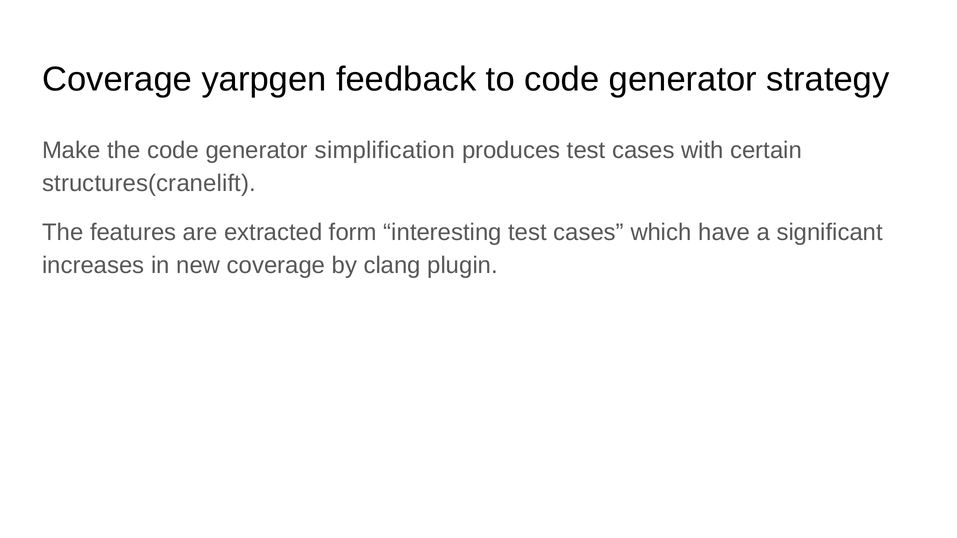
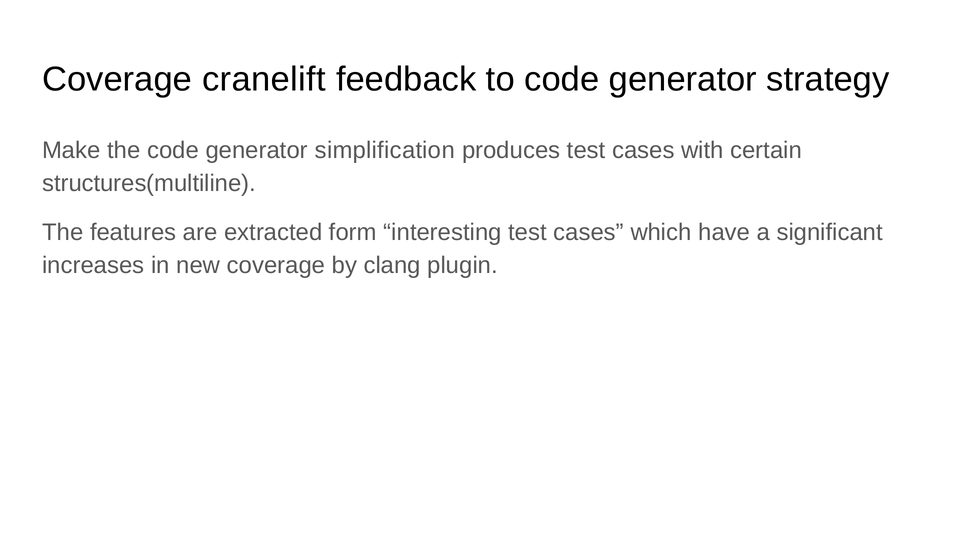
yarpgen: yarpgen -> cranelift (264, 79)
structures(cranelift: structures(cranelift -> structures(multiline (149, 184)
